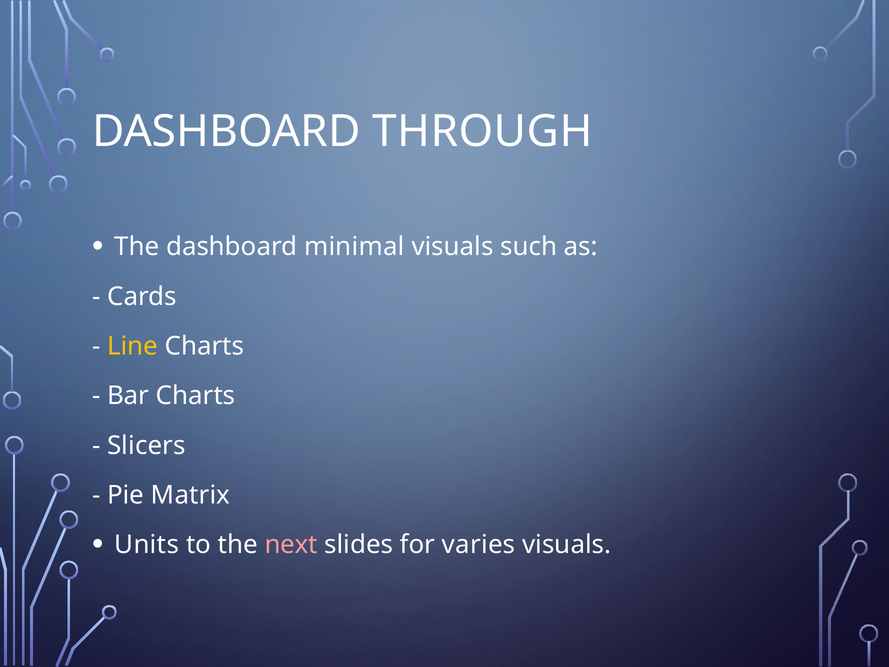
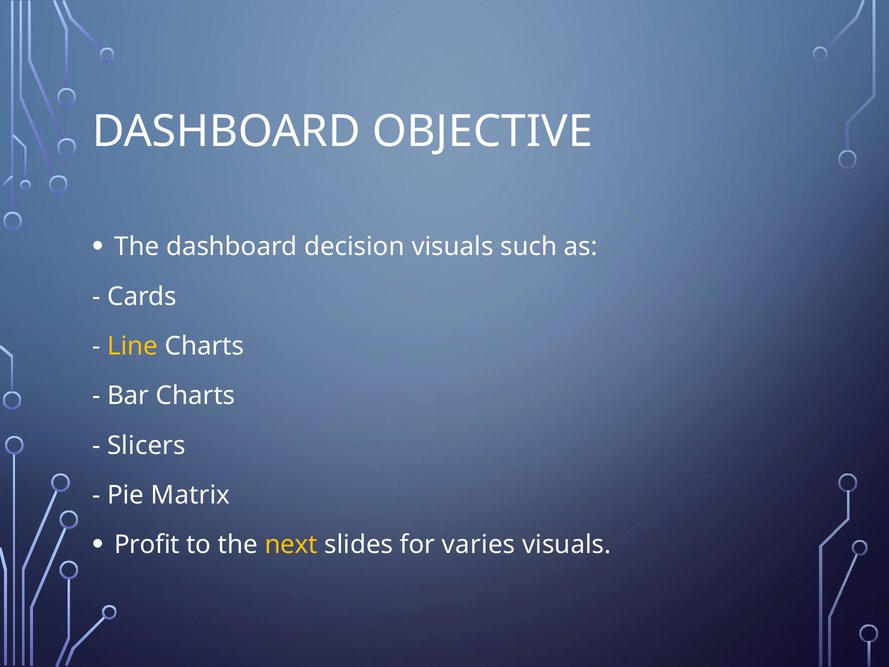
THROUGH: THROUGH -> OBJECTIVE (482, 132)
minimal: minimal -> decision (354, 247)
Units: Units -> Profit (147, 545)
next colour: pink -> yellow (291, 545)
